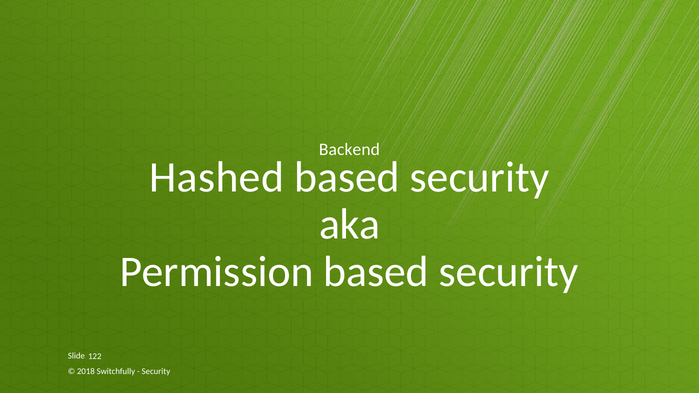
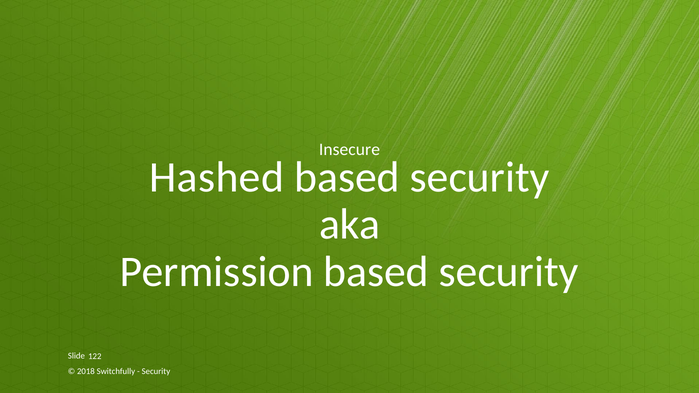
Backend: Backend -> Insecure (349, 149)
